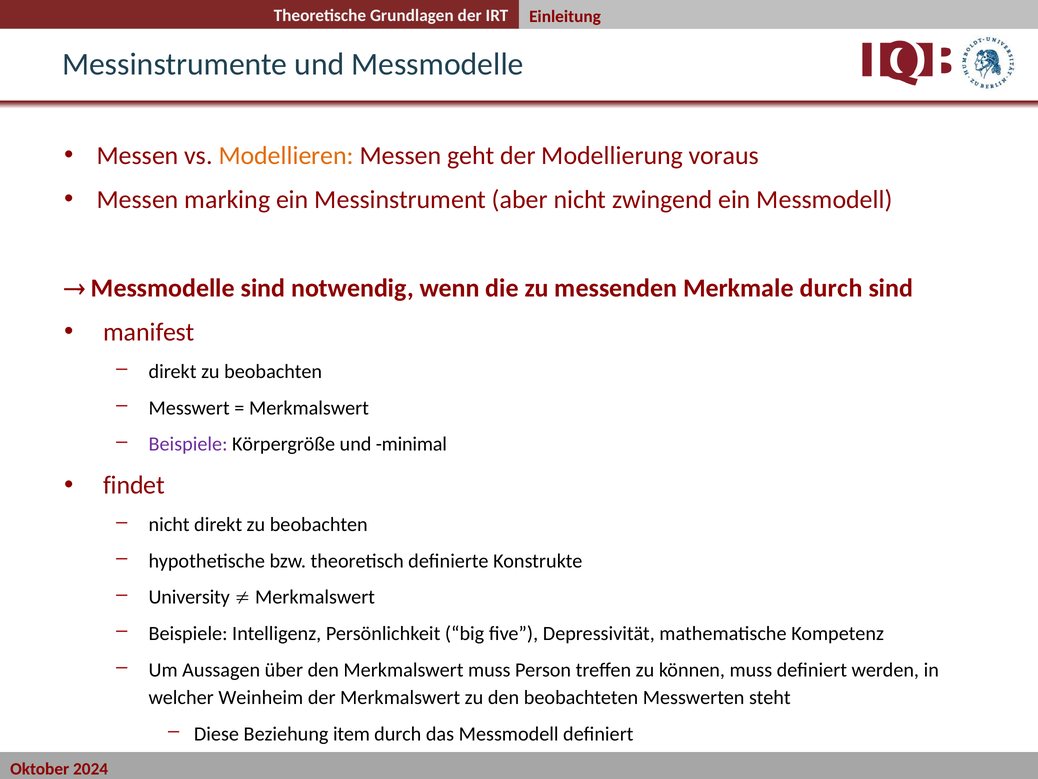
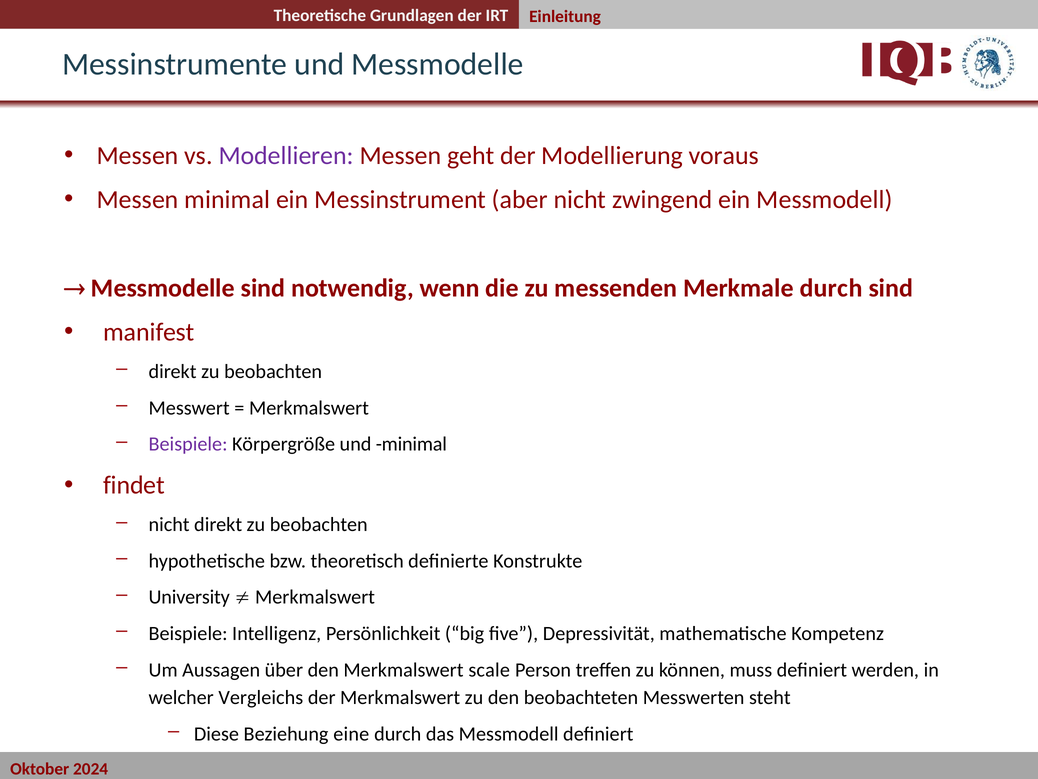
Modellieren colour: orange -> purple (286, 155)
Messen marking: marking -> minimal (227, 200)
Merkmalswert muss: muss -> scale (489, 670)
Weinheim: Weinheim -> Vergleichs (261, 697)
item: item -> eine (351, 733)
